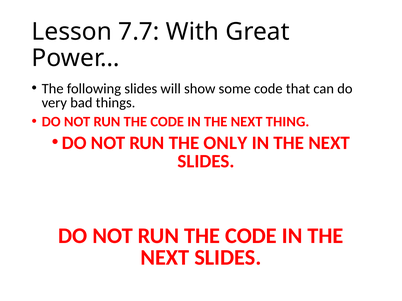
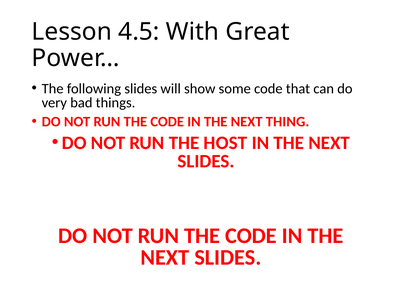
7.7: 7.7 -> 4.5 (139, 32)
ONLY: ONLY -> HOST (225, 143)
